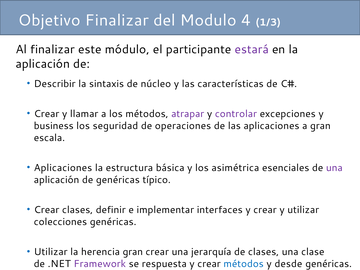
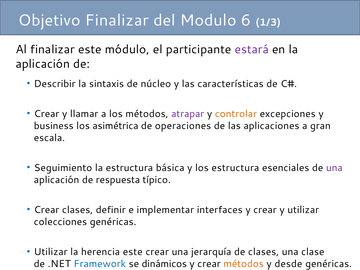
4: 4 -> 6 (246, 20)
controlar colour: purple -> orange (236, 114)
seguridad: seguridad -> asimétrica (115, 126)
Aplicaciones: Aplicaciones -> Seguimiento (63, 168)
los asimétrica: asimétrica -> estructura (235, 168)
de genéricas: genéricas -> respuesta (118, 180)
herencia gran: gran -> este (133, 252)
Framework colour: purple -> blue (100, 264)
respuesta: respuesta -> dinámicos (164, 264)
métodos colour: blue -> orange (244, 264)
